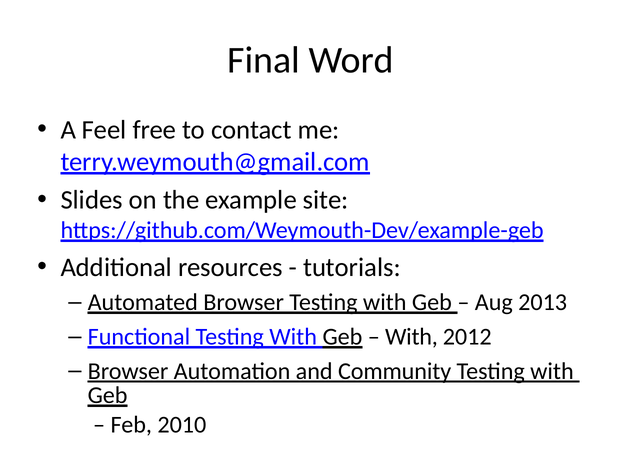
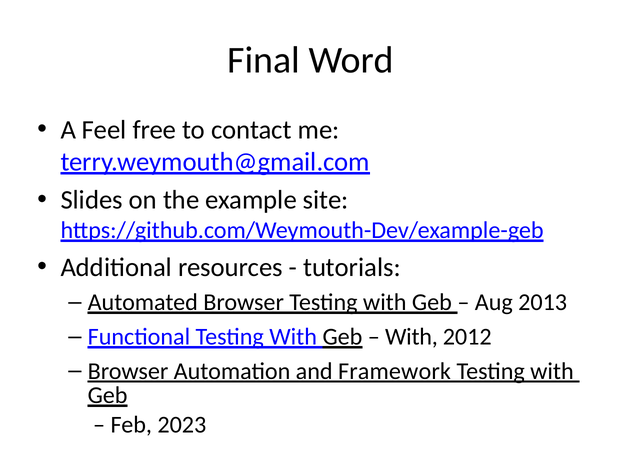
Community: Community -> Framework (394, 371)
2010: 2010 -> 2023 (182, 425)
